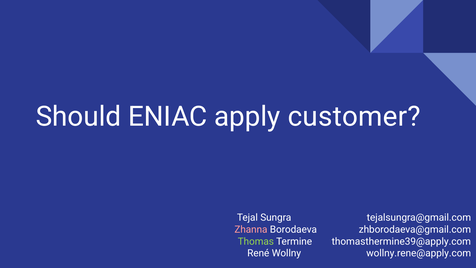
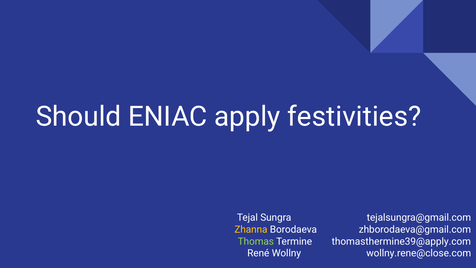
customer: customer -> festivities (354, 117)
Zhanna colour: pink -> yellow (251, 229)
wollny.rene@apply.com: wollny.rene@apply.com -> wollny.rene@close.com (419, 253)
